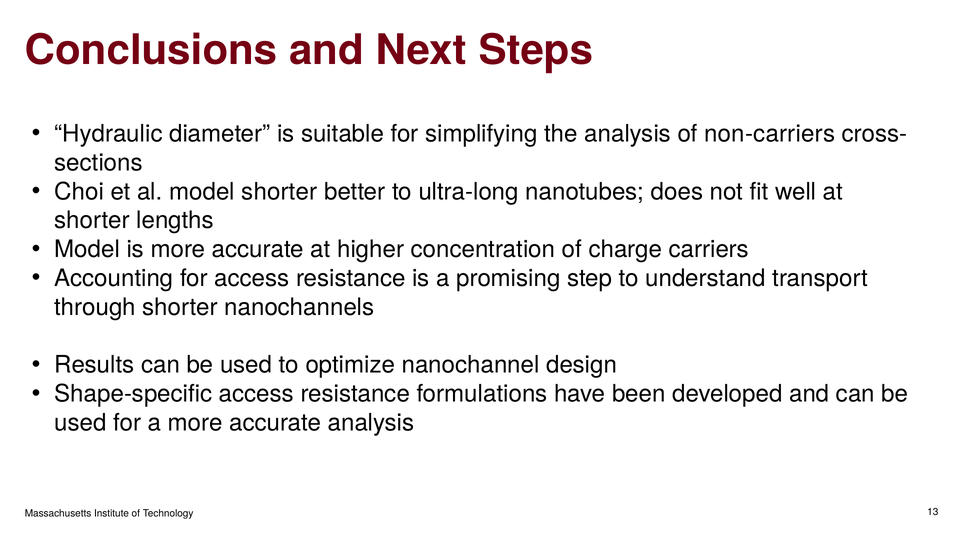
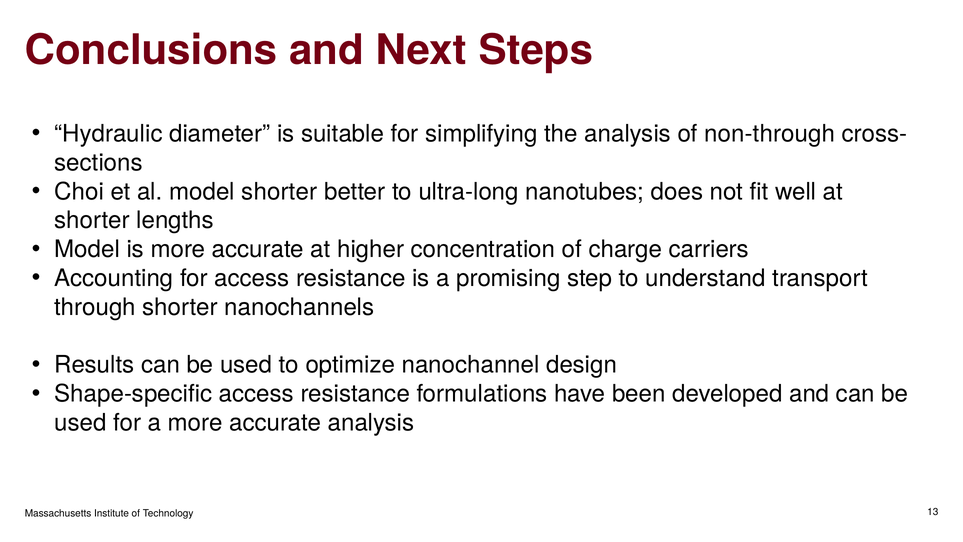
non-carriers: non-carriers -> non-through (770, 134)
